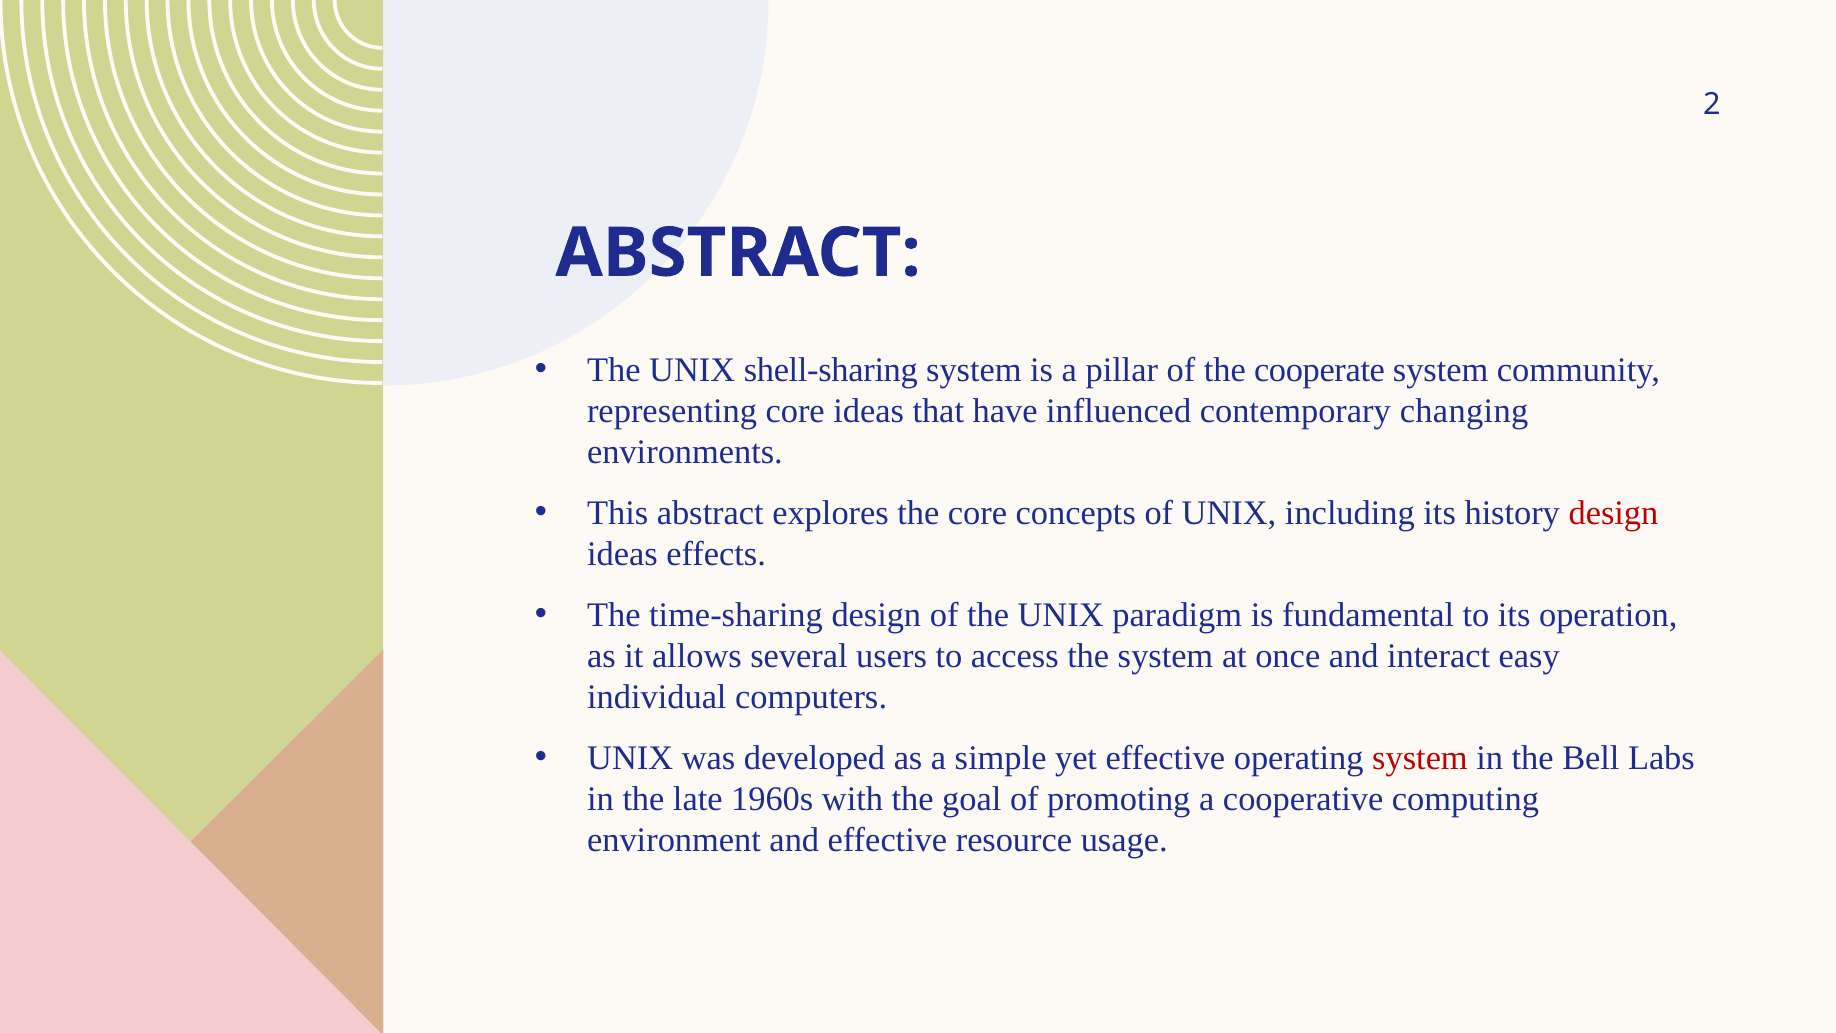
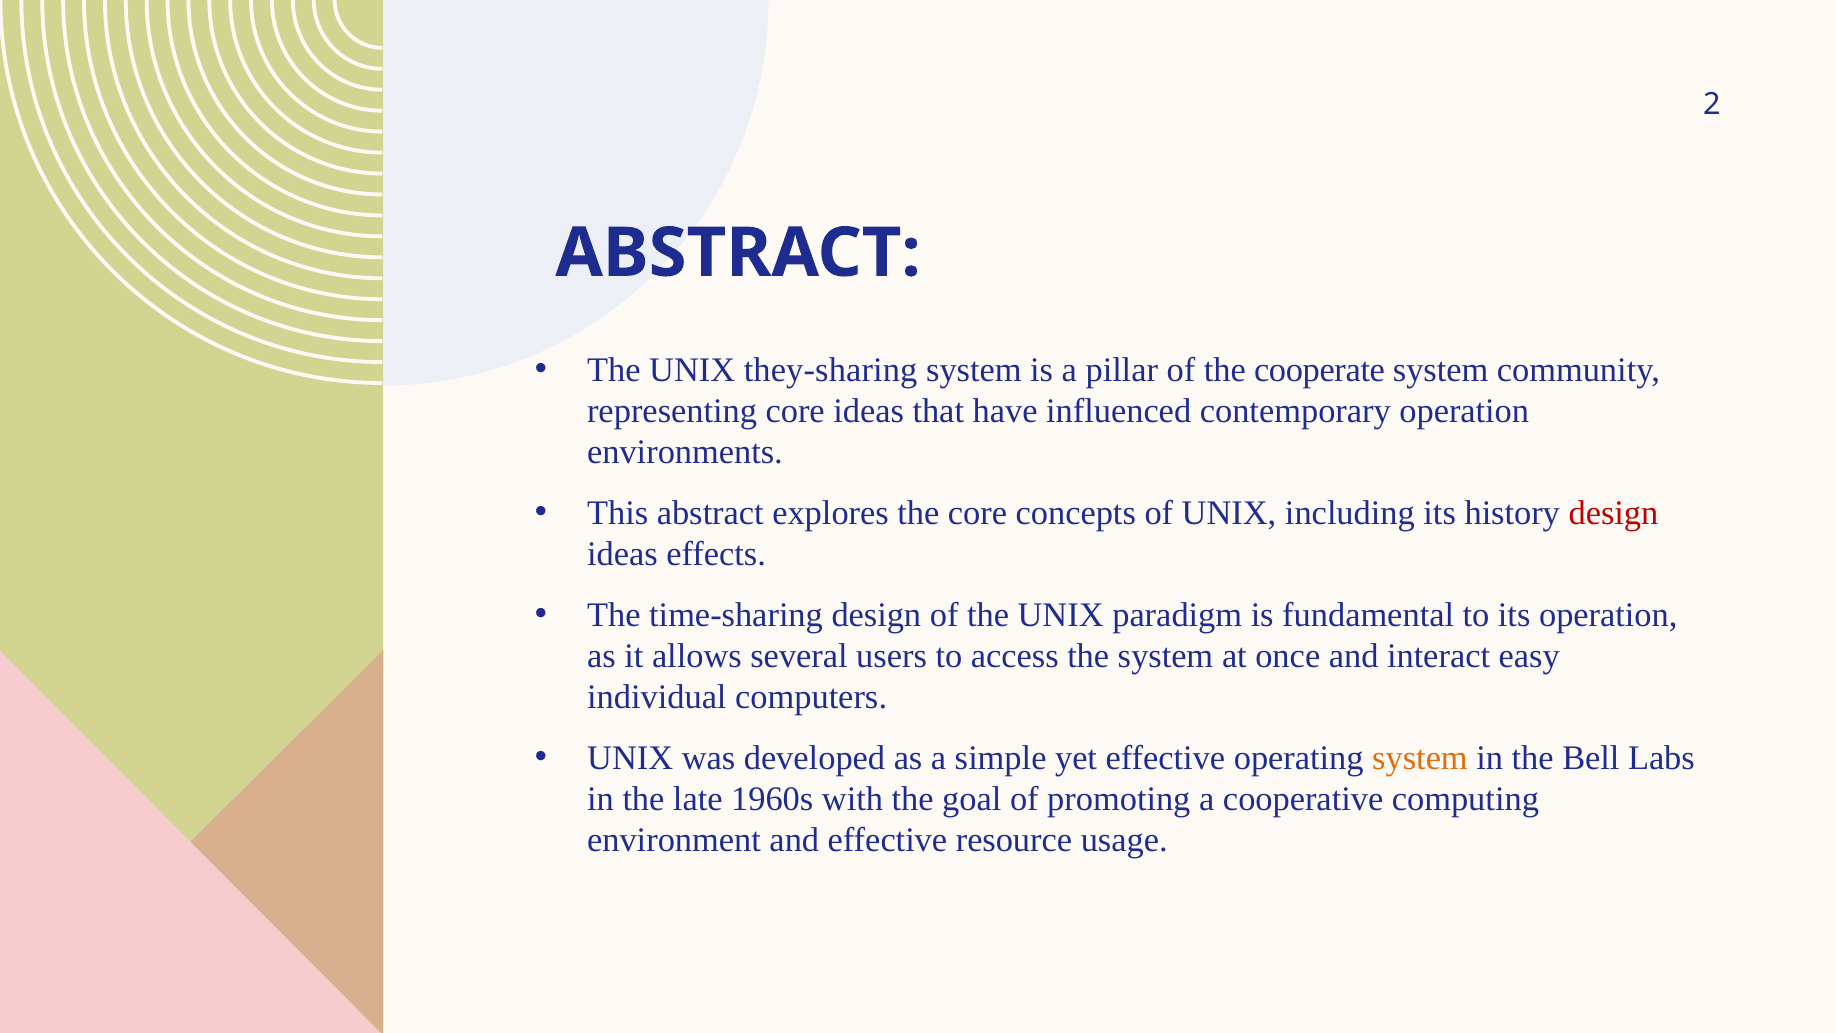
shell-sharing: shell-sharing -> they-sharing (831, 370)
contemporary changing: changing -> operation (1464, 411)
system colour: red -> orange (1420, 758)
